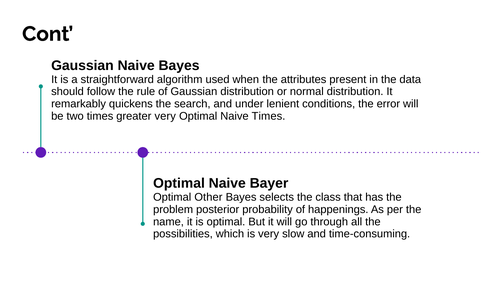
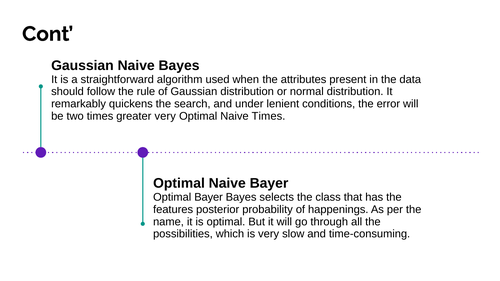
Optimal Other: Other -> Bayer (209, 197)
problem: problem -> features (173, 210)
